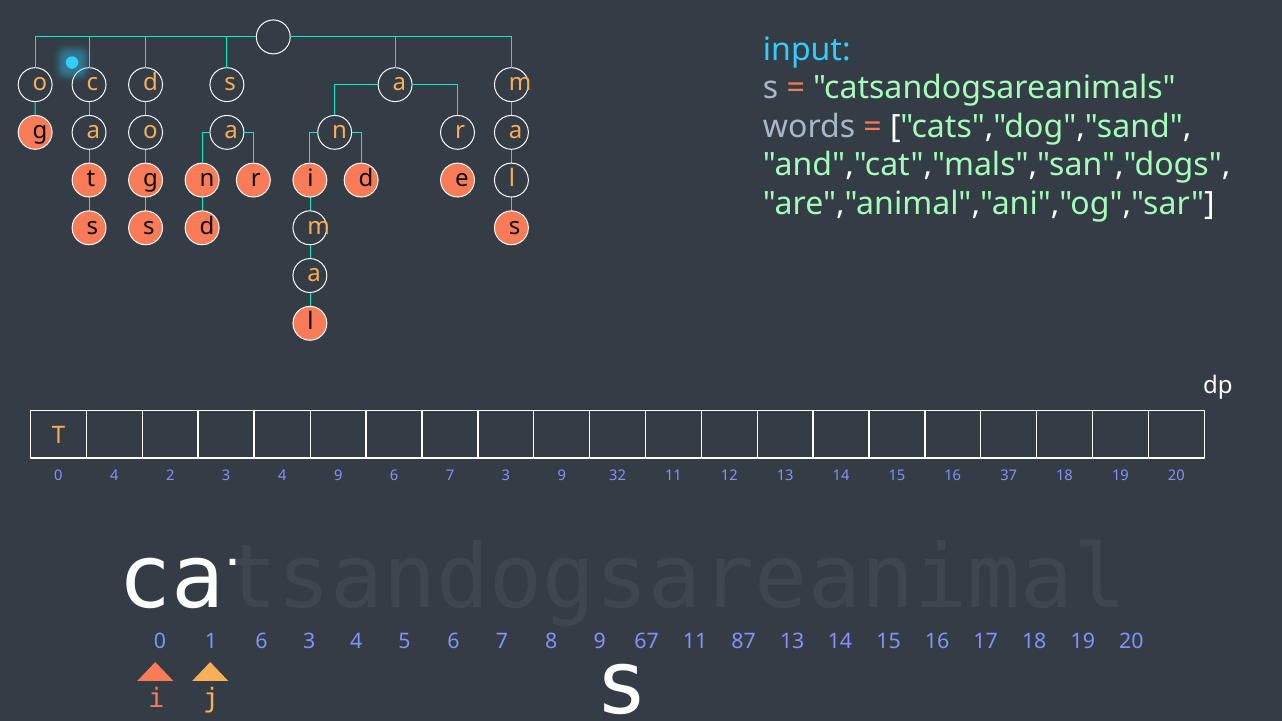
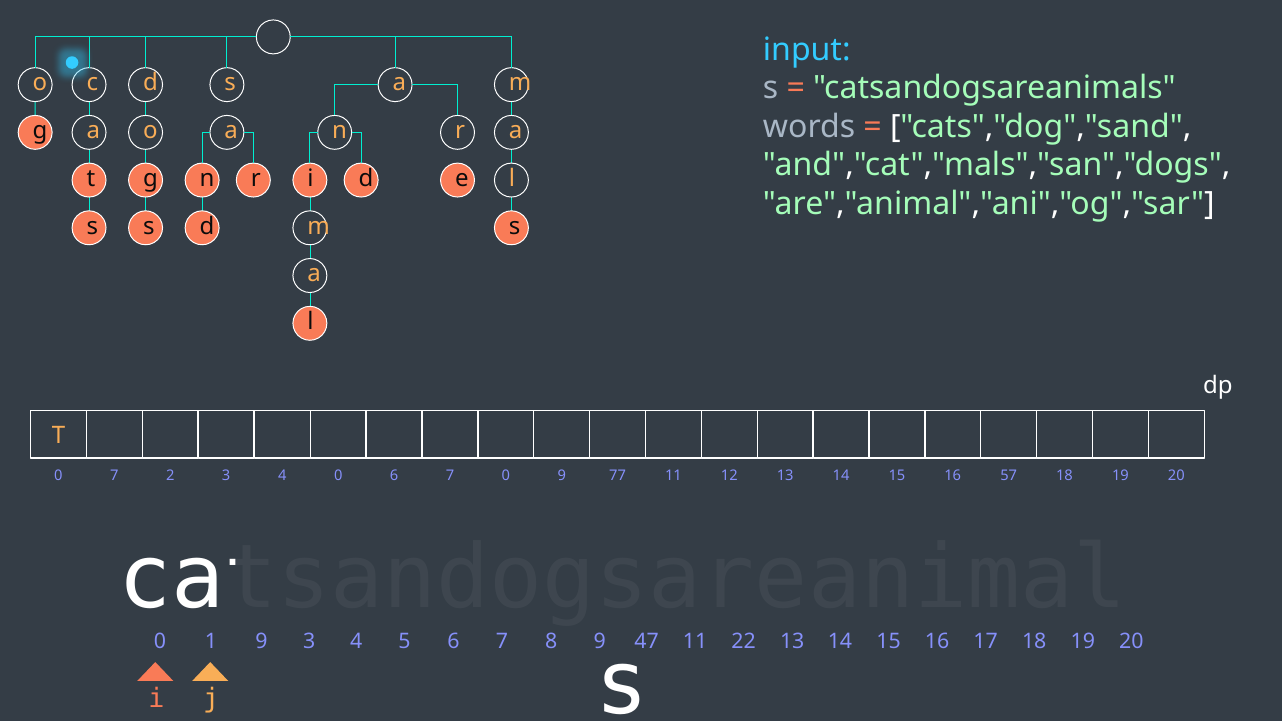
0 4: 4 -> 7 (114, 476)
4 9: 9 -> 0 (338, 476)
7 3: 3 -> 0 (506, 476)
32: 32 -> 77 (618, 476)
37: 37 -> 57 (1009, 476)
1 6: 6 -> 9 (262, 641)
67: 67 -> 47 (647, 641)
87: 87 -> 22 (744, 641)
